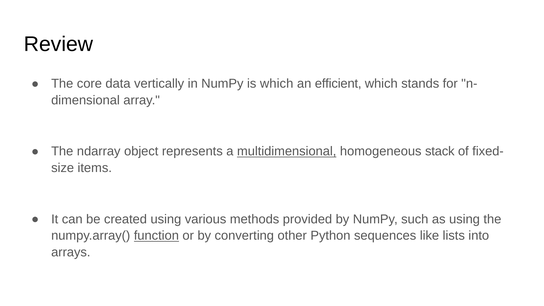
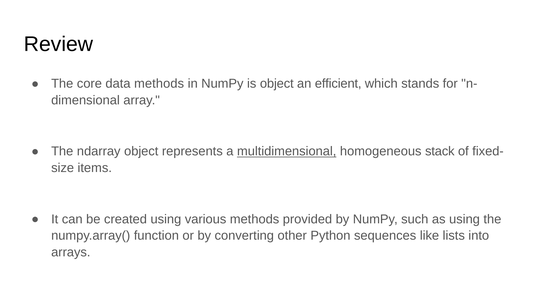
data vertically: vertically -> methods (159, 84)
is which: which -> object (277, 84)
function underline: present -> none (156, 236)
